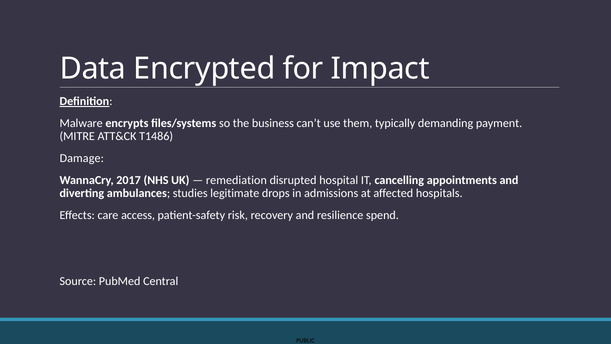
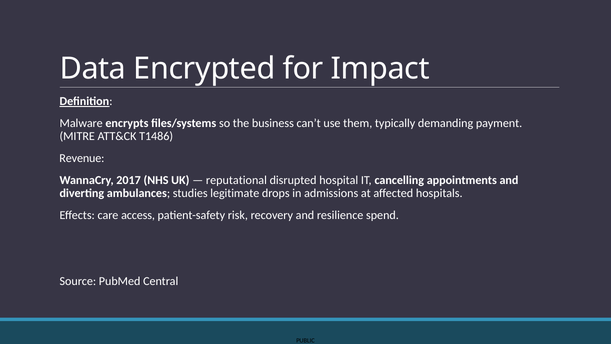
Damage: Damage -> Revenue (82, 158)
remediation: remediation -> reputational (236, 180)
